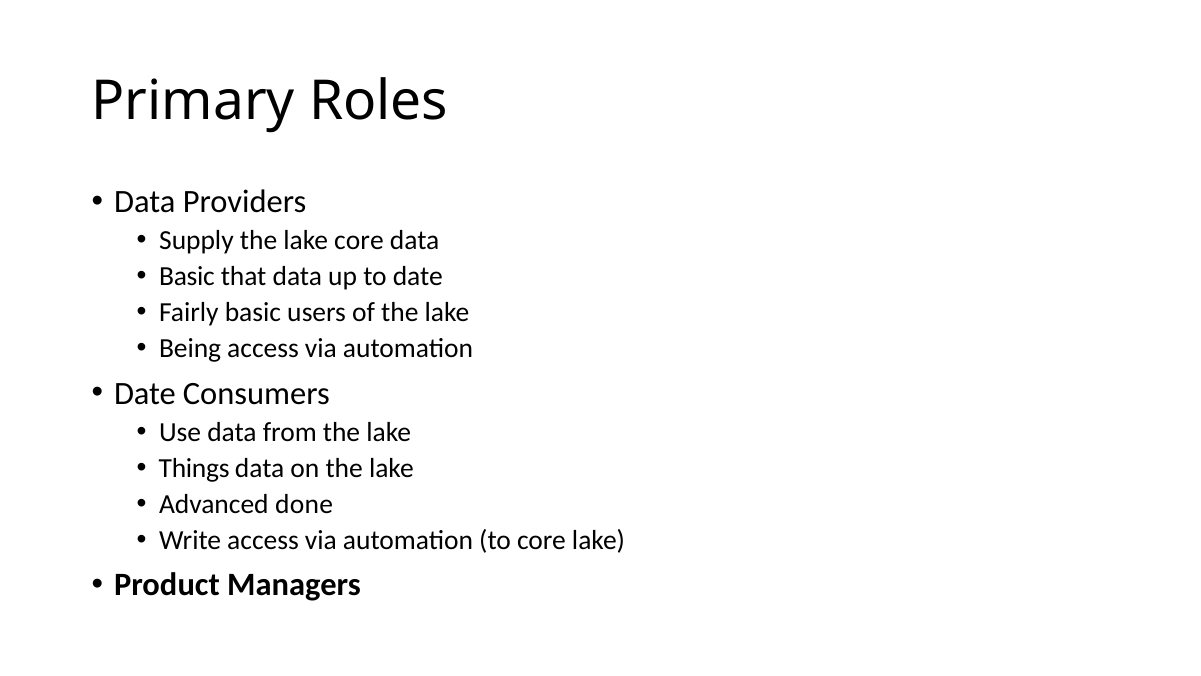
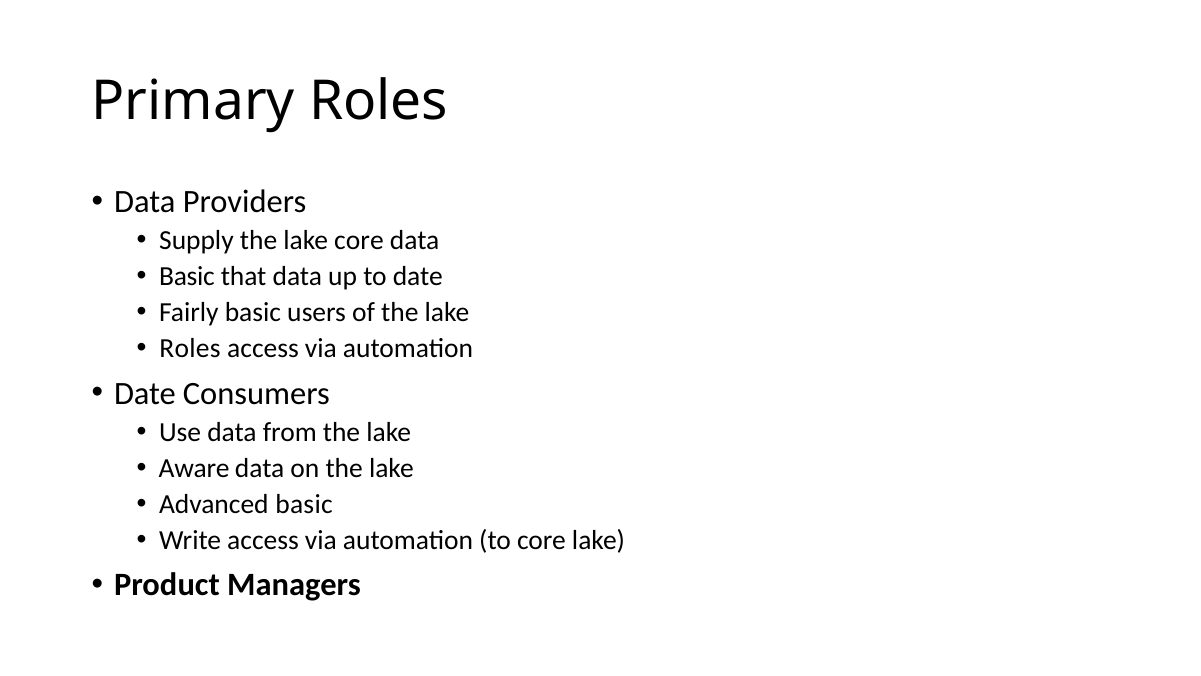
Being: Being -> Roles (190, 348)
Things: Things -> Aware (194, 468)
Advanced done: done -> basic (304, 504)
